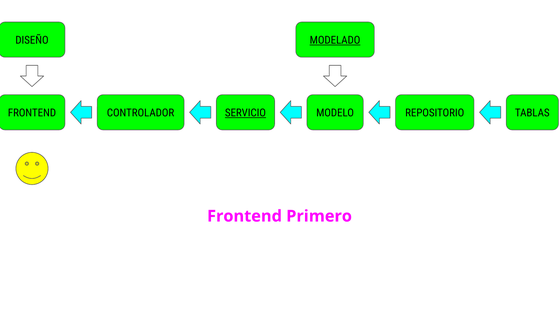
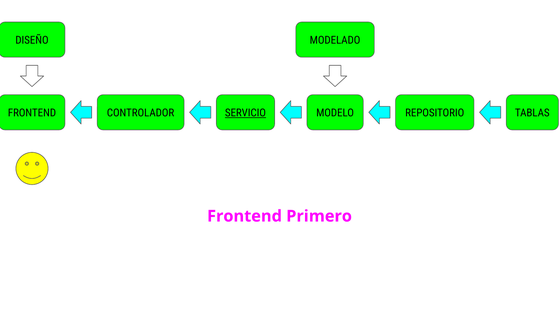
MODELADO underline: present -> none (335, 40)
